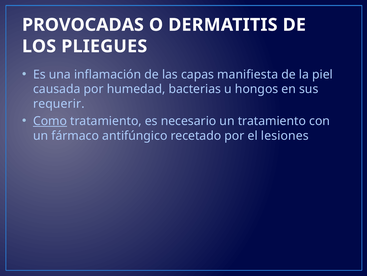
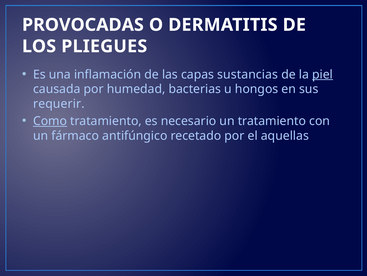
manifiesta: manifiesta -> sustancias (248, 74)
piel underline: none -> present (323, 74)
lesiones: lesiones -> aquellas (285, 135)
